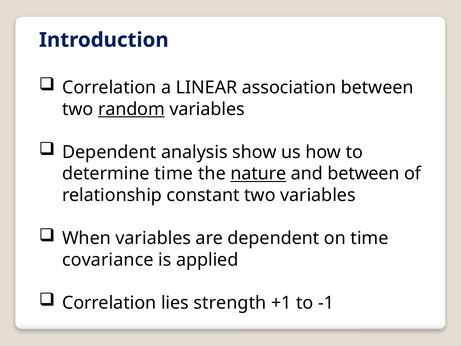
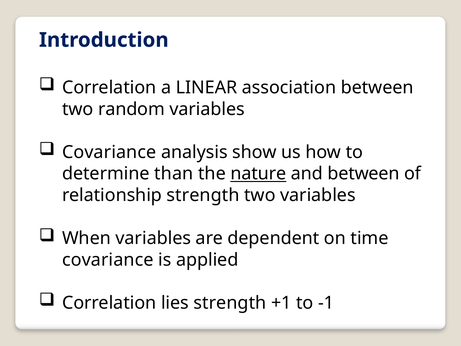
random underline: present -> none (131, 109)
Dependent: Dependent -> Covariance (109, 152)
determine time: time -> than (174, 174)
relationship constant: constant -> strength (203, 195)
